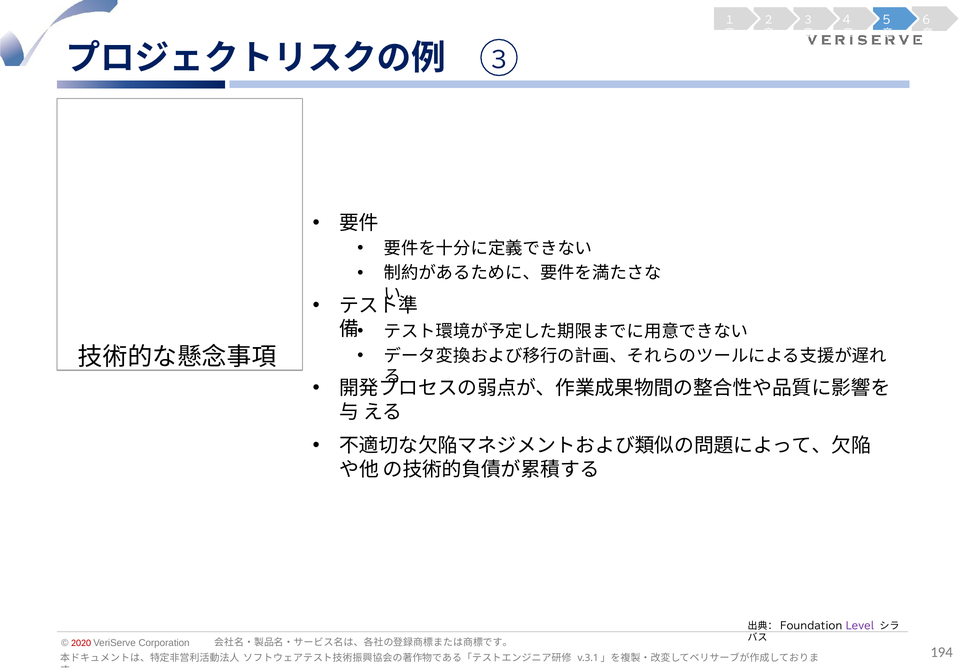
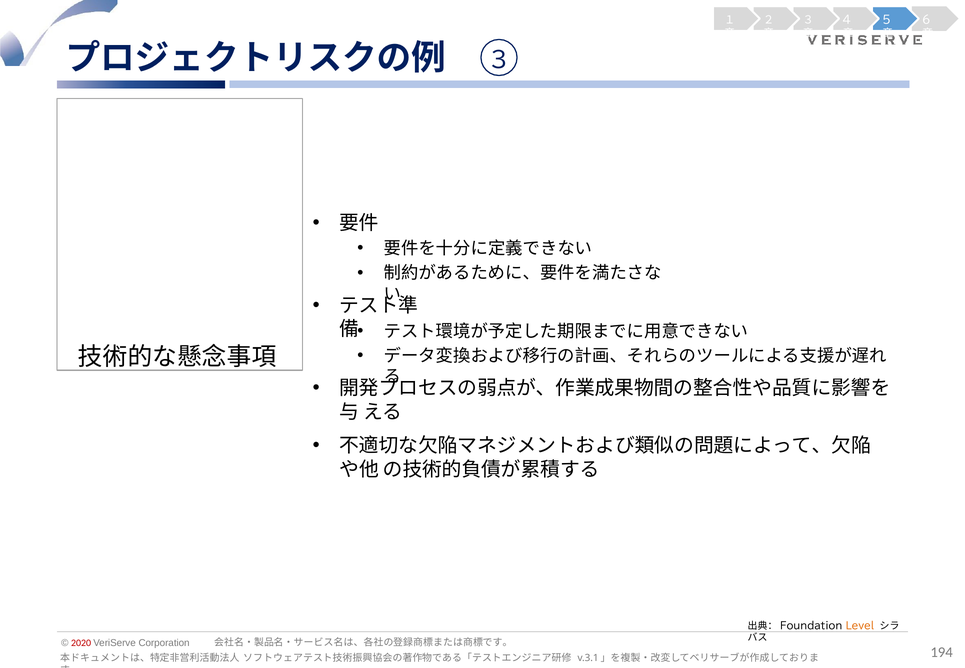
Level colour: purple -> orange (860, 626)
